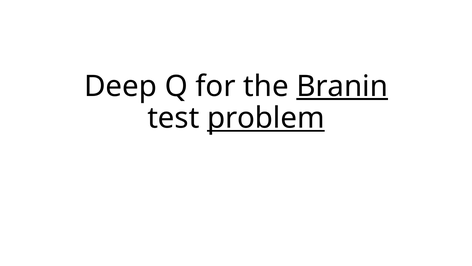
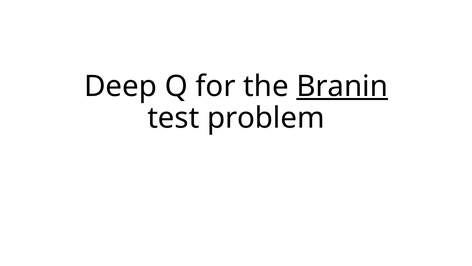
problem underline: present -> none (266, 118)
